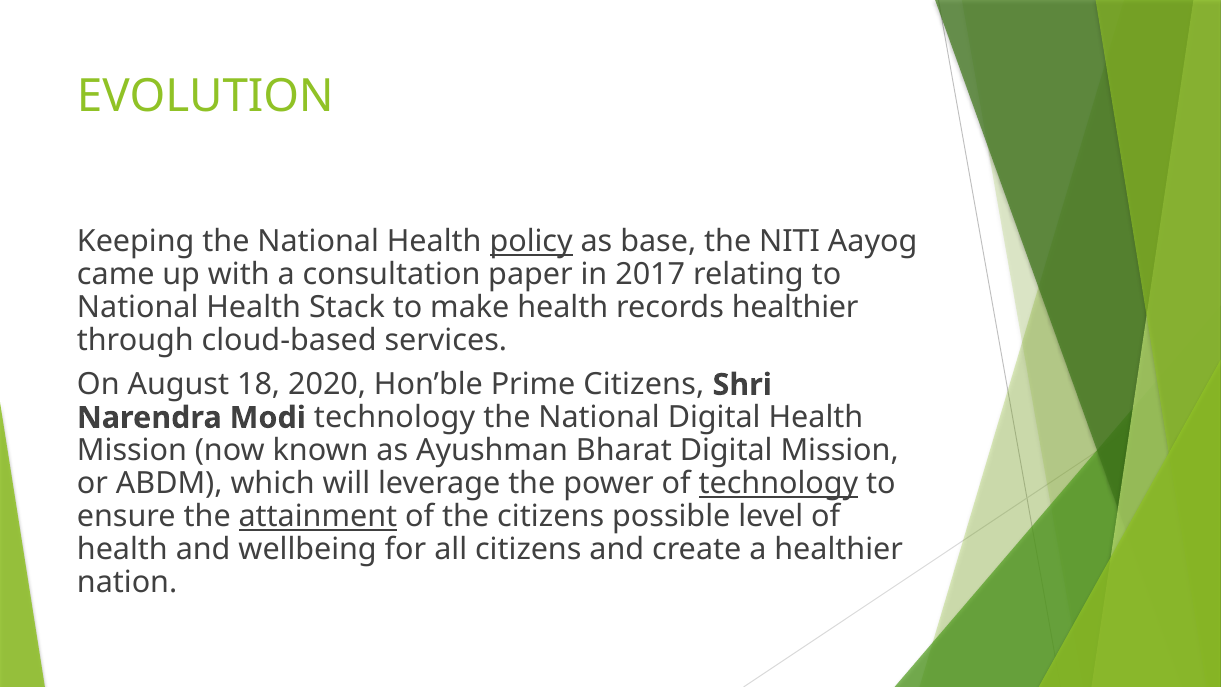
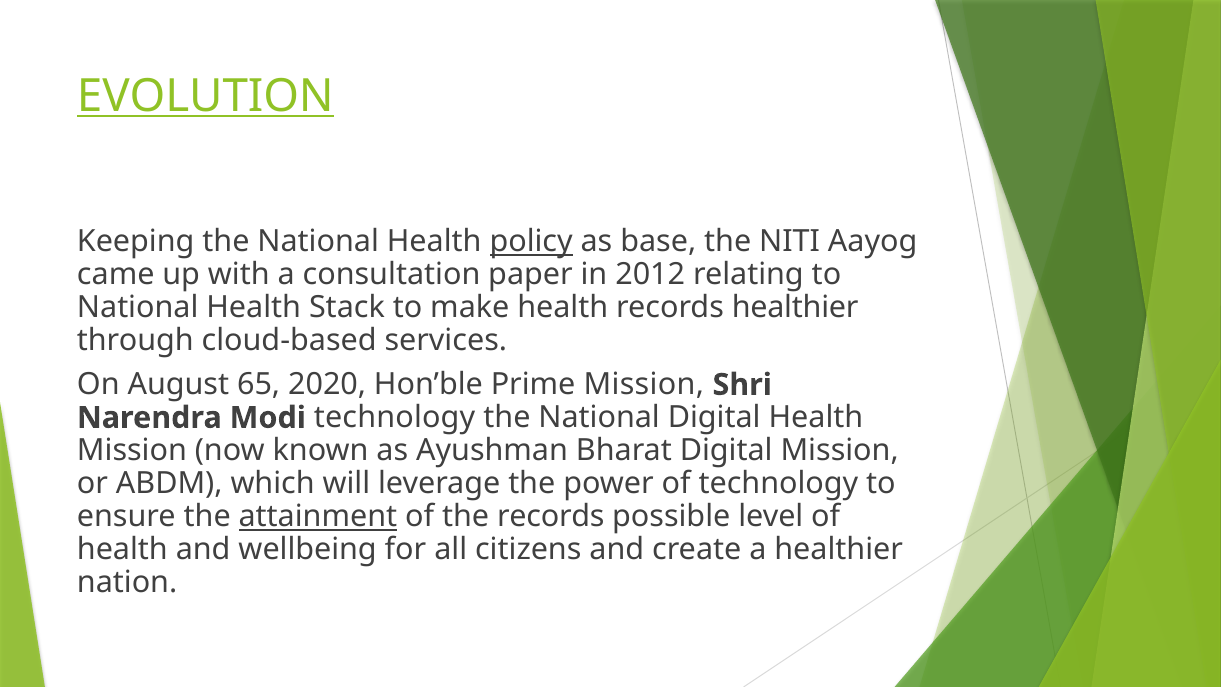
EVOLUTION underline: none -> present (205, 96)
2017: 2017 -> 2012 (650, 274)
18: 18 -> 65 (259, 385)
Prime Citizens: Citizens -> Mission (644, 385)
technology underline: present -> none (778, 484)
the citizens: citizens -> records (551, 516)
